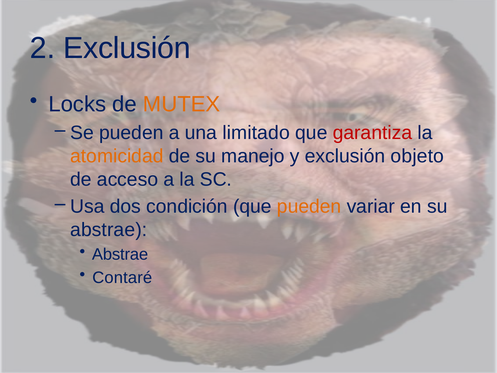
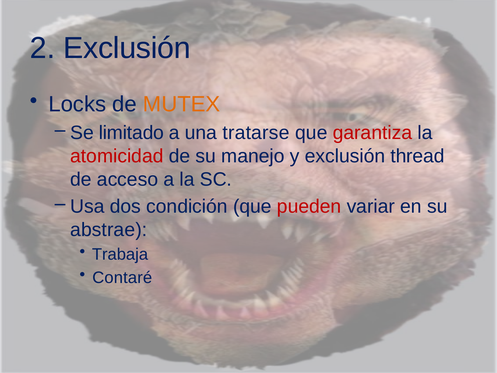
Se pueden: pueden -> limitado (131, 133)
limitado: limitado -> tratarse (256, 133)
atomicidad colour: orange -> red (117, 156)
objeto: objeto -> thread (418, 156)
pueden colour: orange -> red (309, 206)
Abstrae: Abstrae -> Trabaja (120, 254)
